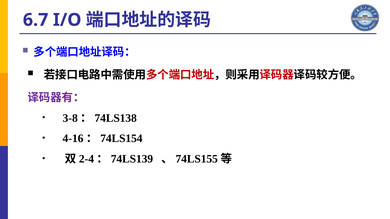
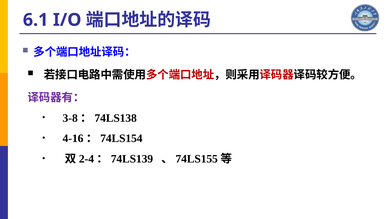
6.7: 6.7 -> 6.1 (36, 20)
